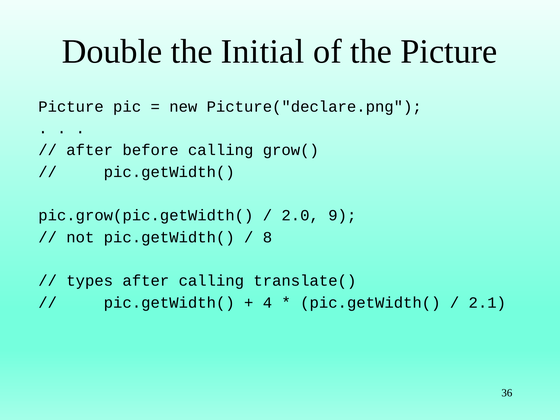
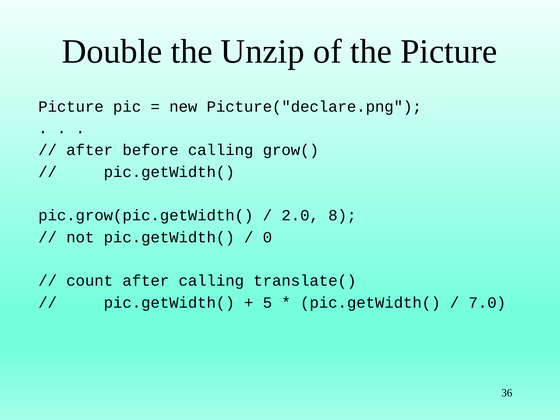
Initial: Initial -> Unzip (263, 51)
9: 9 -> 8 (342, 215)
8: 8 -> 0 (267, 237)
types: types -> count (90, 281)
4: 4 -> 5 (267, 303)
2.1: 2.1 -> 7.0 (487, 303)
